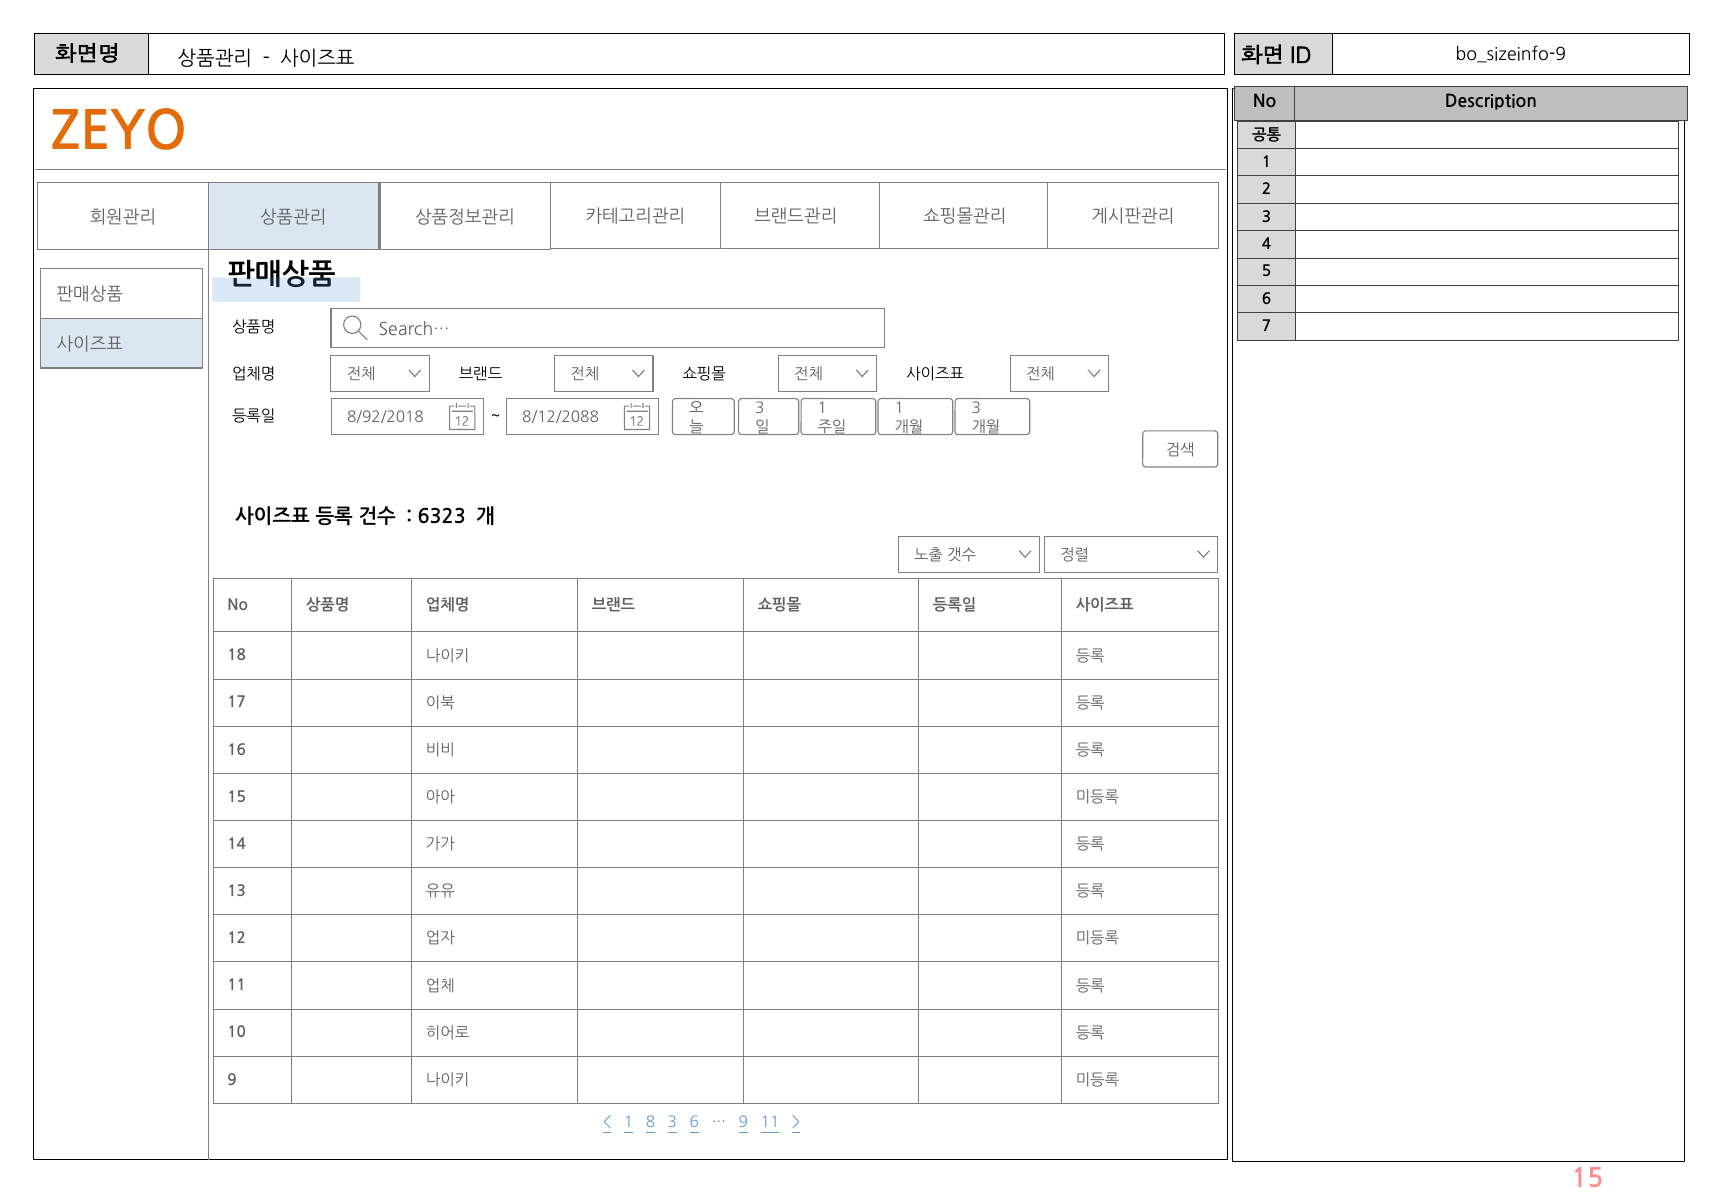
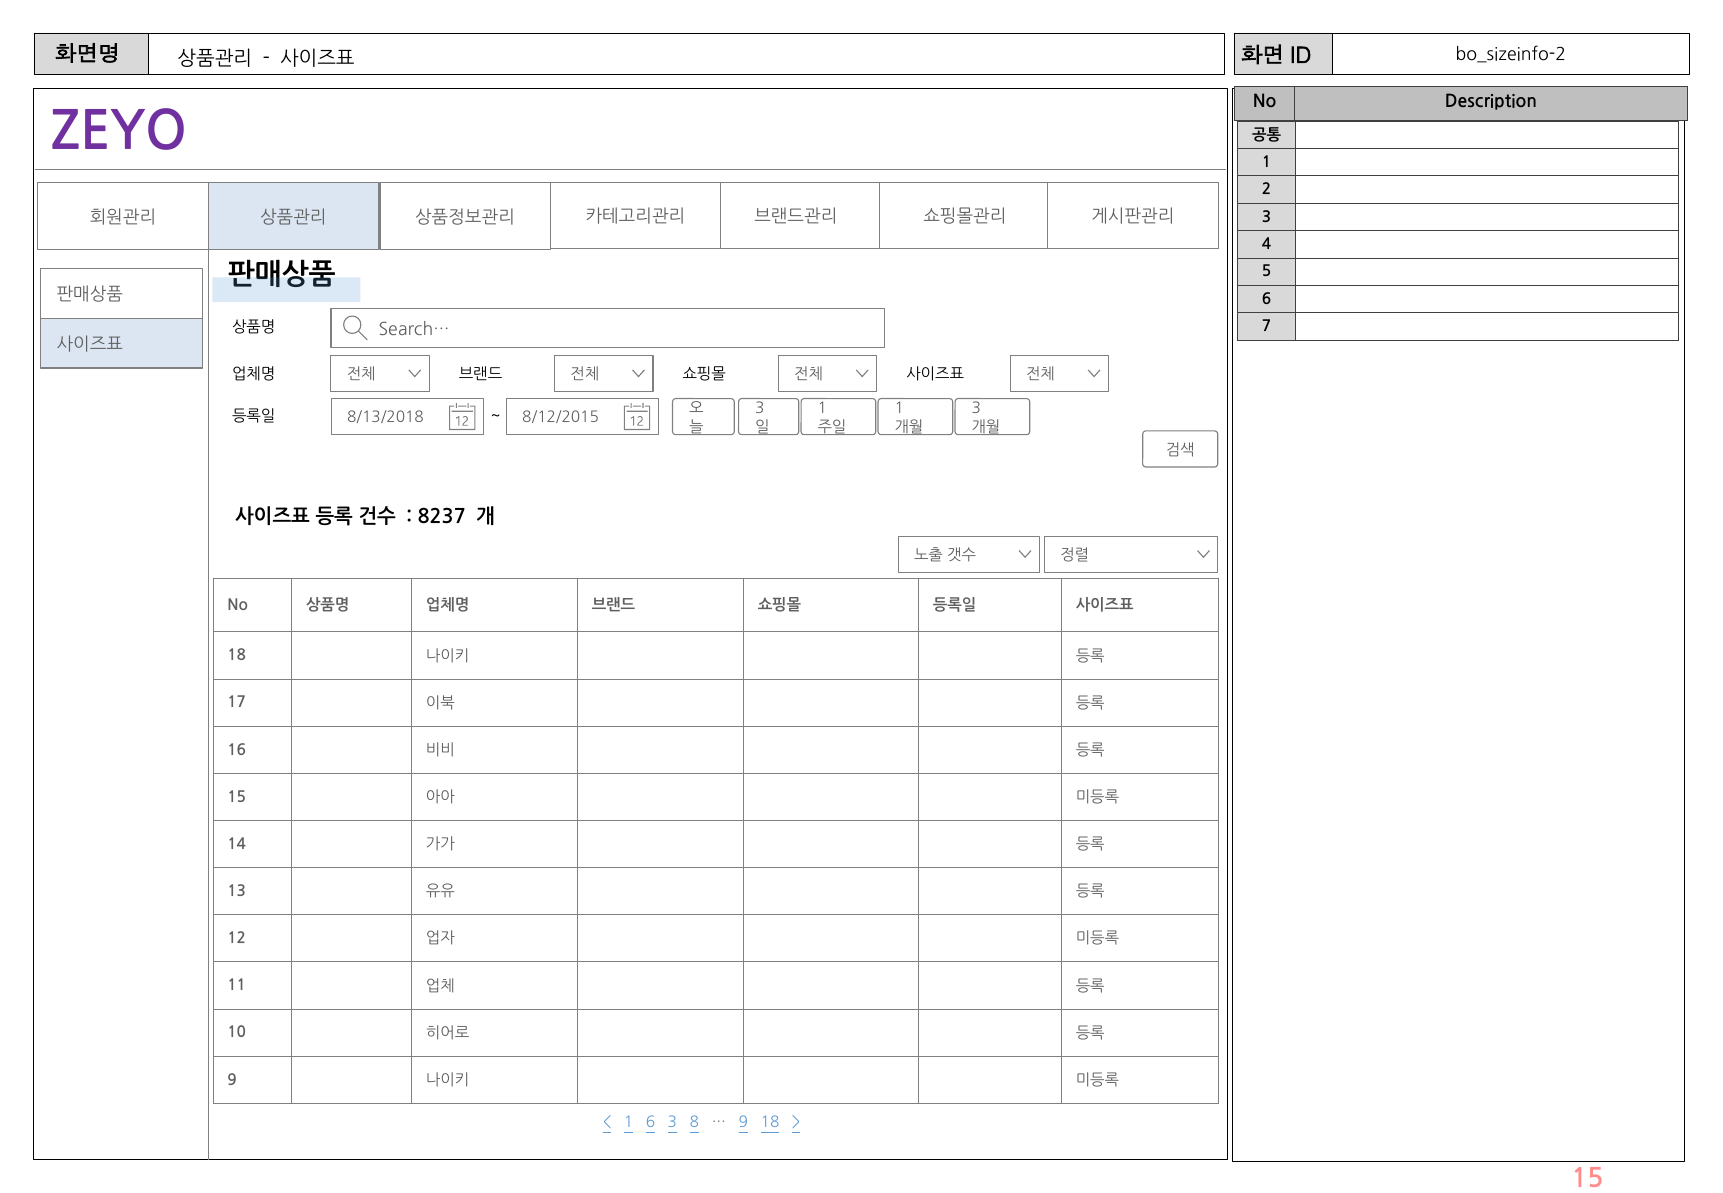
bo_sizeinfo-9: bo_sizeinfo-9 -> bo_sizeinfo-2 (1511, 55)
ZEYO colour: orange -> purple (120, 132)
8/92/2018: 8/92/2018 -> 8/13/2018 (385, 418)
8/12/2088: 8/12/2088 -> 8/12/2015 (561, 418)
6323: 6323 -> 8237 (442, 517)
1 8: 8 -> 6 (650, 1122)
3 6: 6 -> 8 (694, 1122)
9 11: 11 -> 18 (770, 1122)
